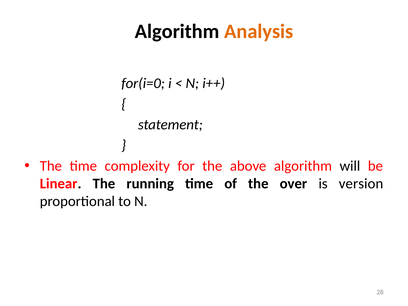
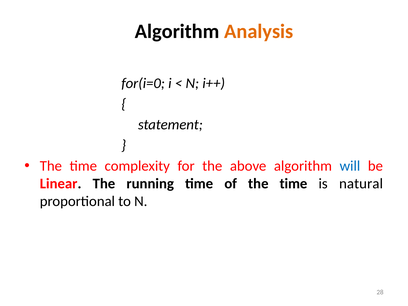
will colour: black -> blue (350, 166)
of the over: over -> time (293, 184)
version: version -> natural (361, 184)
